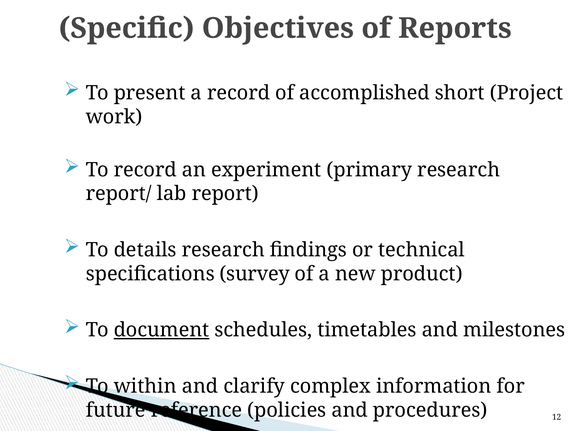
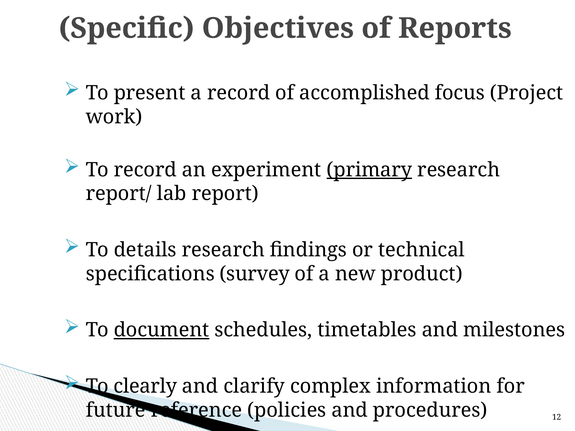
short: short -> focus (460, 93)
primary underline: none -> present (369, 170)
within: within -> clearly (145, 386)
